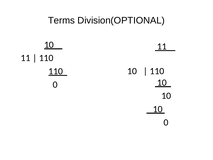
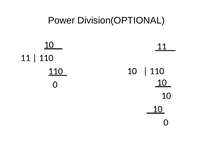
Terms: Terms -> Power (61, 20)
